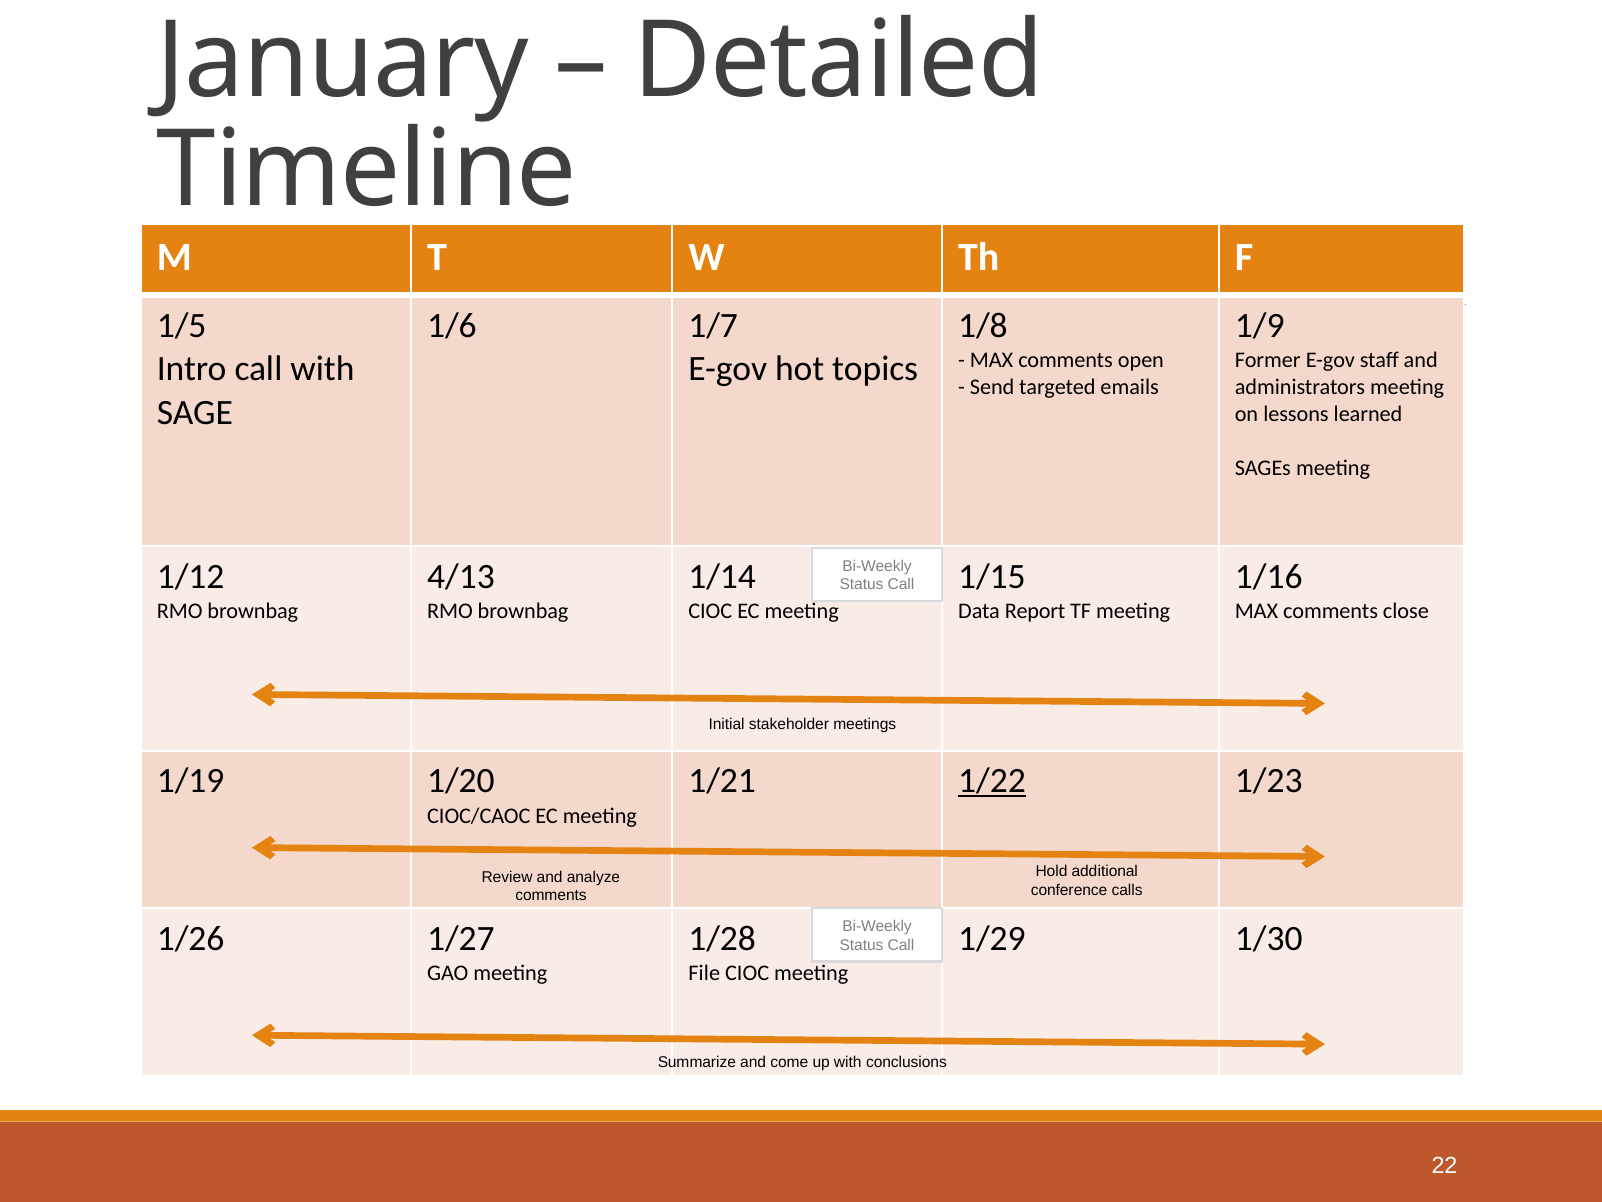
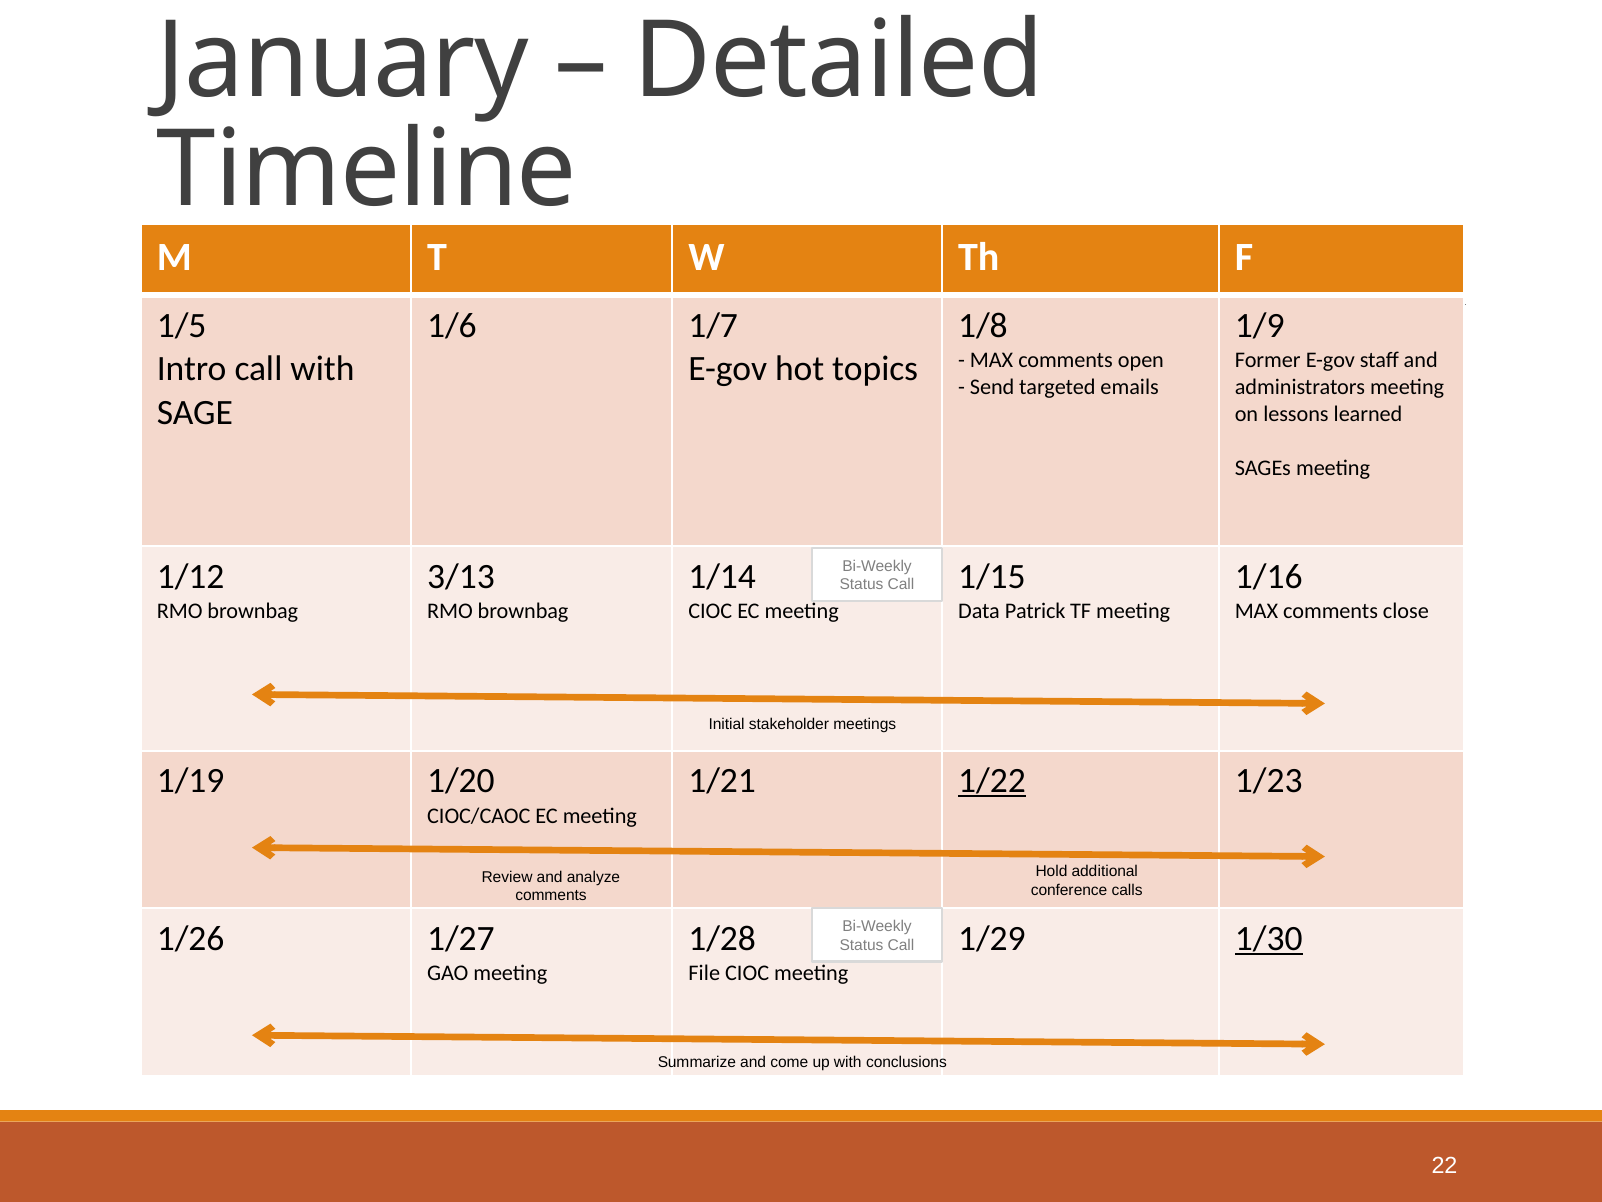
4/13: 4/13 -> 3/13 (461, 576)
Report: Report -> Patrick (1035, 611)
1/30 underline: none -> present (1269, 938)
